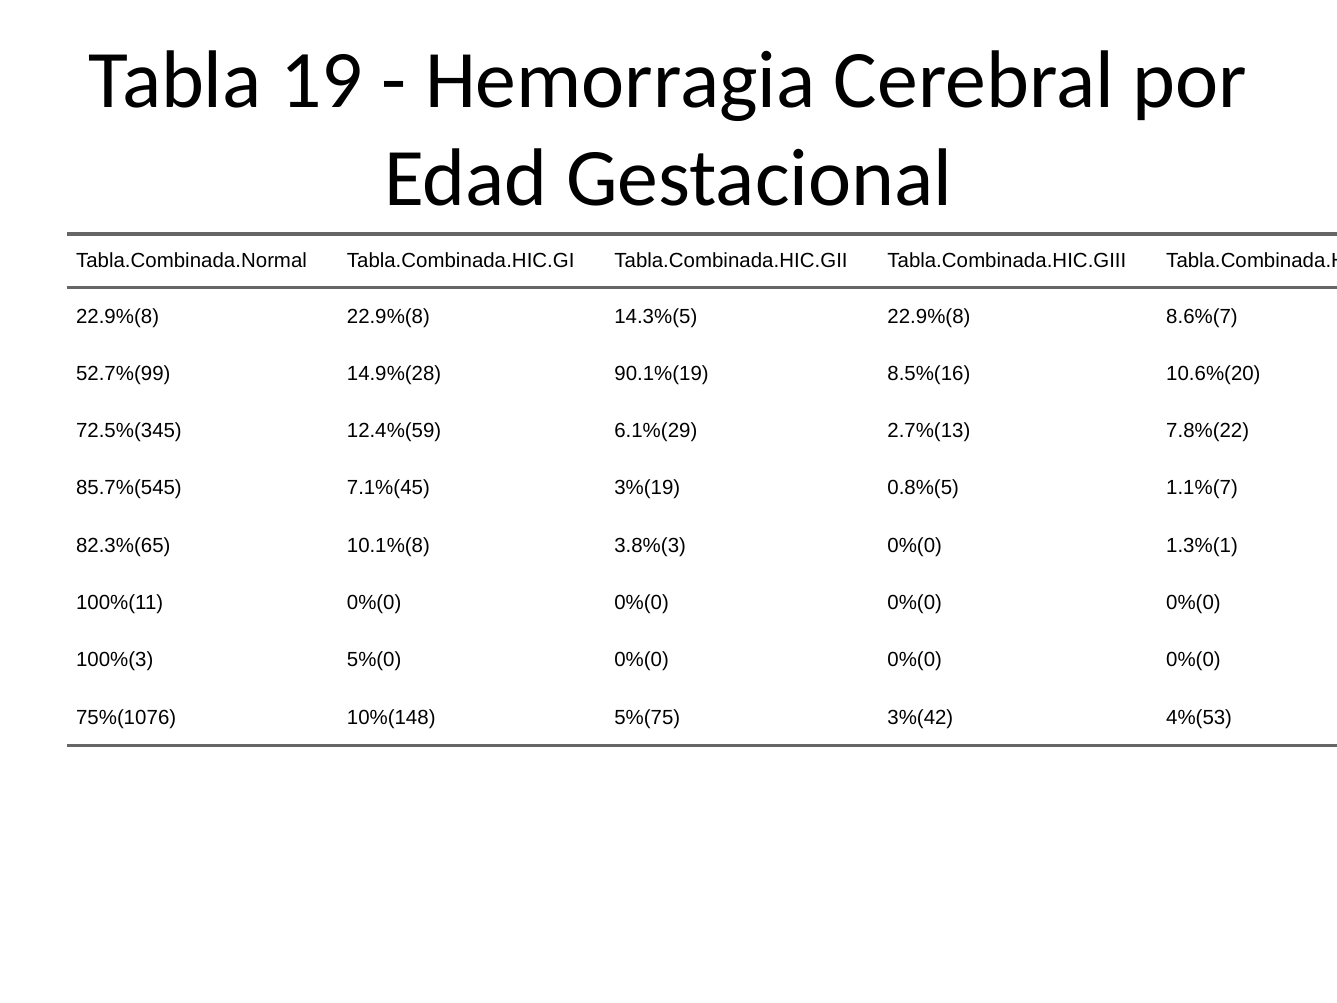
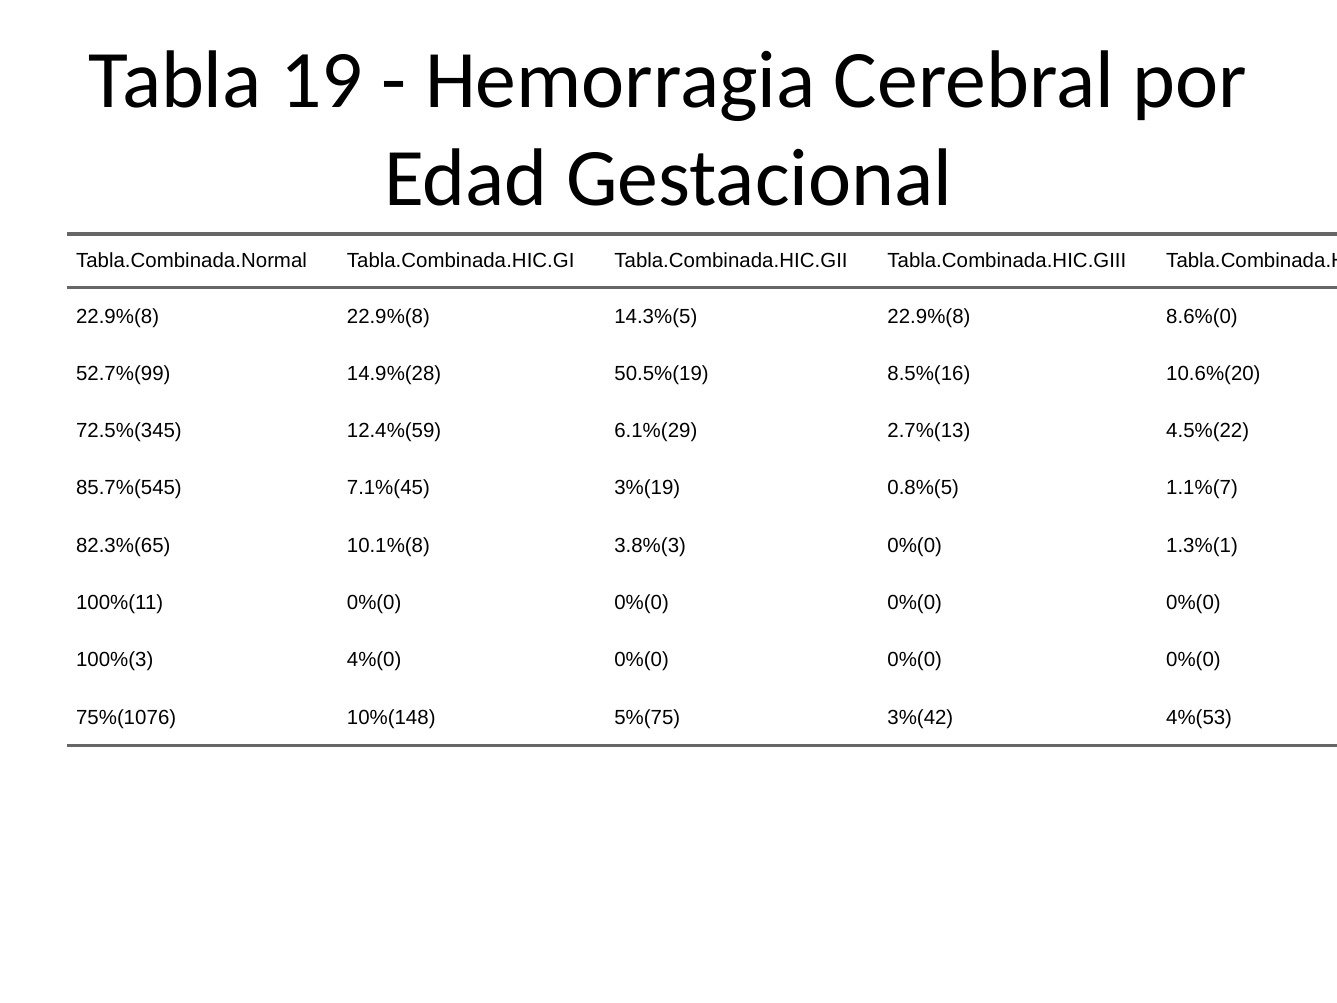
8.6%(7: 8.6%(7 -> 8.6%(0 (1202, 316)
90.1%(19: 90.1%(19 -> 50.5%(19 (662, 373)
7.8%(22: 7.8%(22 -> 4.5%(22 (1208, 431)
5%(0: 5%(0 -> 4%(0 (374, 660)
